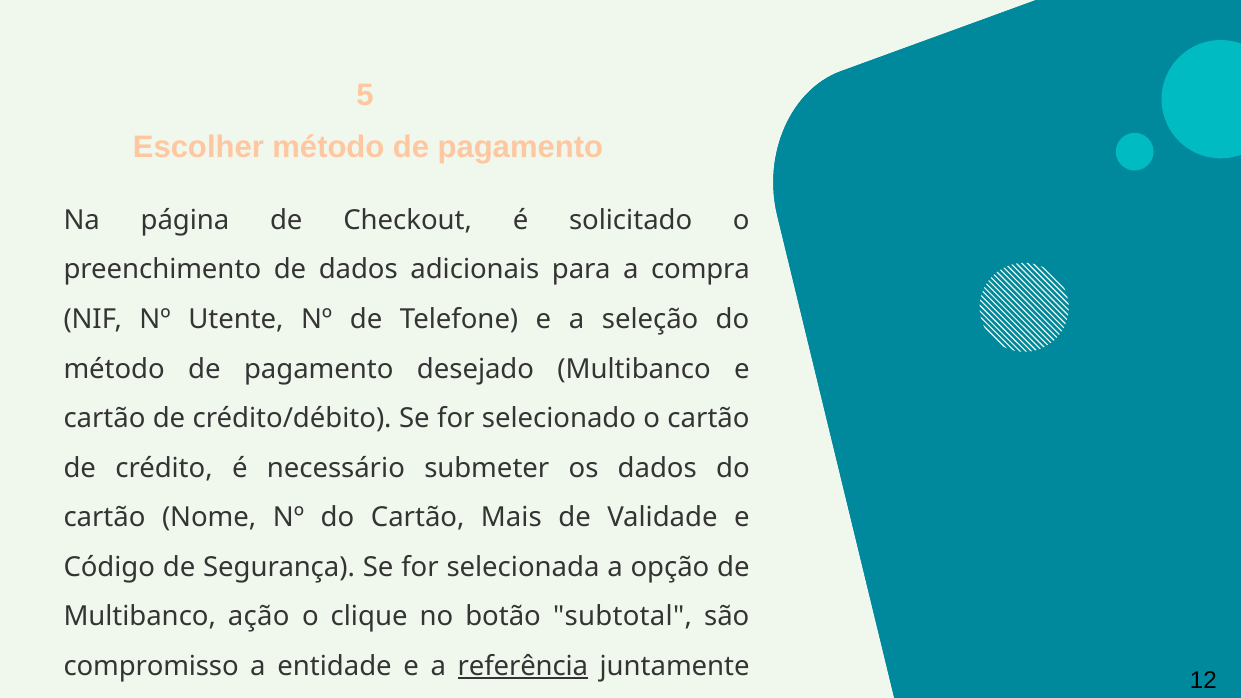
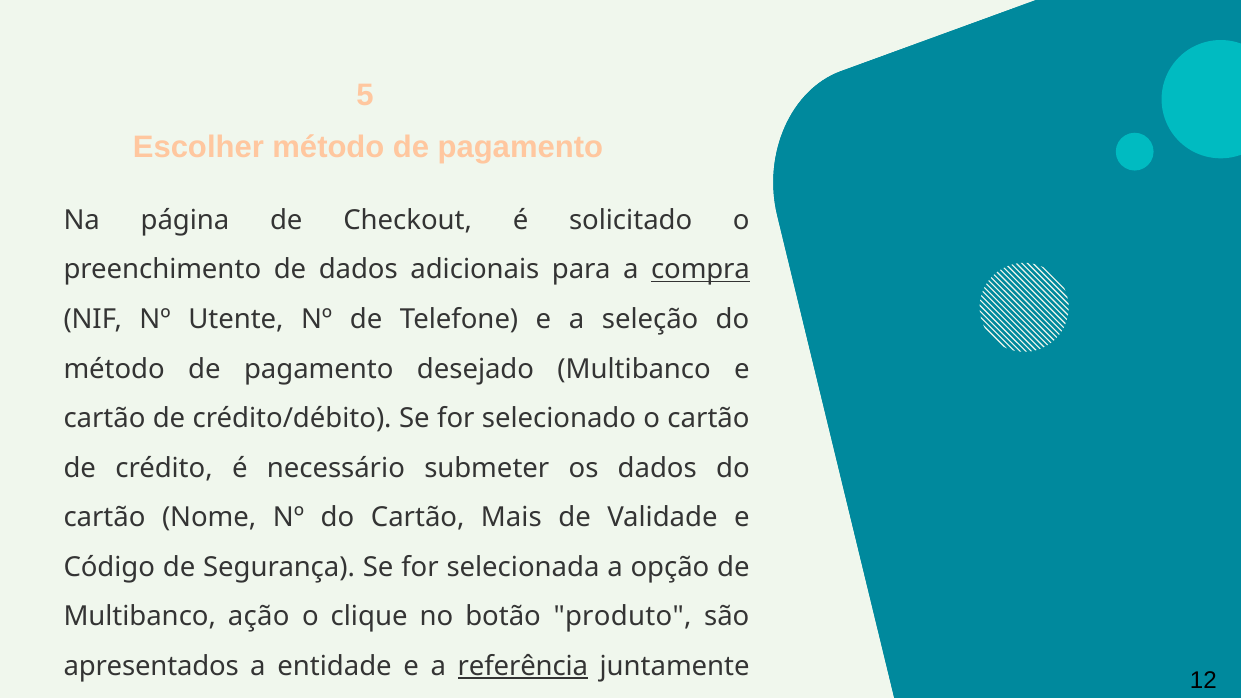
compra underline: none -> present (701, 270)
subtotal: subtotal -> produto (622, 617)
compromisso: compromisso -> apresentados (151, 667)
